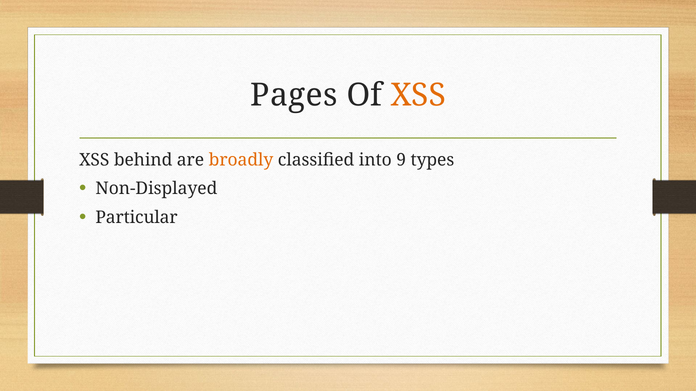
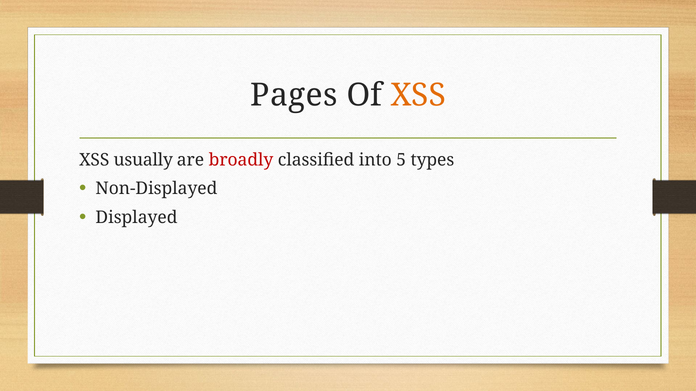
behind: behind -> usually (143, 160)
broadly colour: orange -> red (241, 160)
9: 9 -> 5 (401, 160)
Particular: Particular -> Displayed (136, 218)
